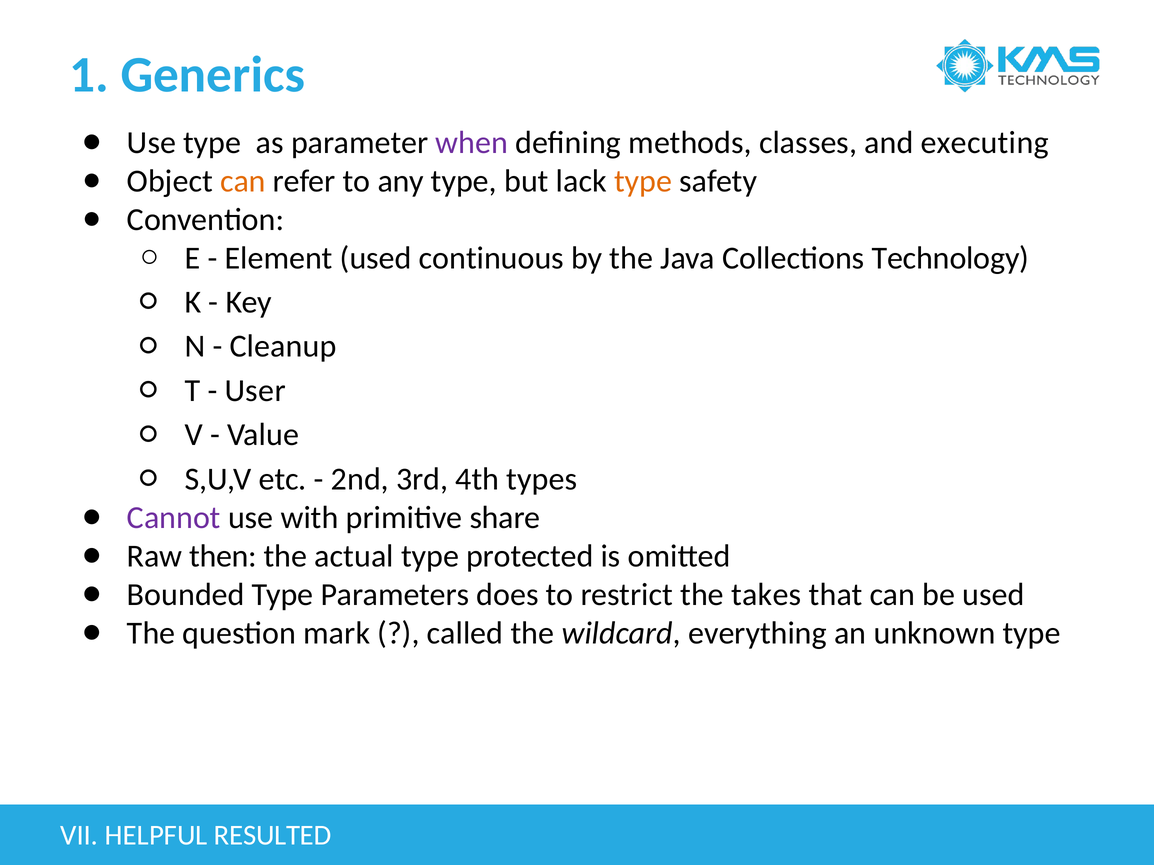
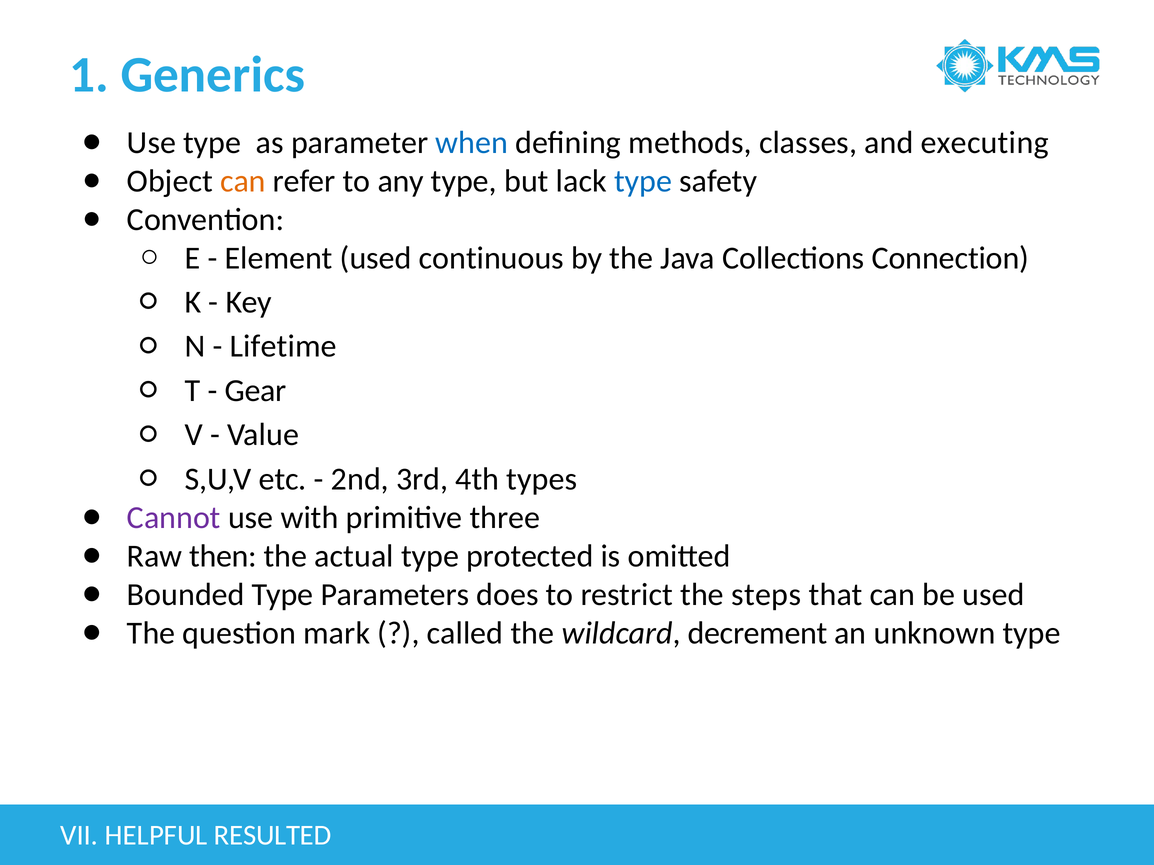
when colour: purple -> blue (472, 143)
type colour: orange -> blue (643, 181)
Technology: Technology -> Connection (950, 258)
Cleanup: Cleanup -> Lifetime (283, 347)
User: User -> Gear (256, 391)
share: share -> three (505, 518)
takes: takes -> steps (766, 595)
everything: everything -> decrement (758, 633)
